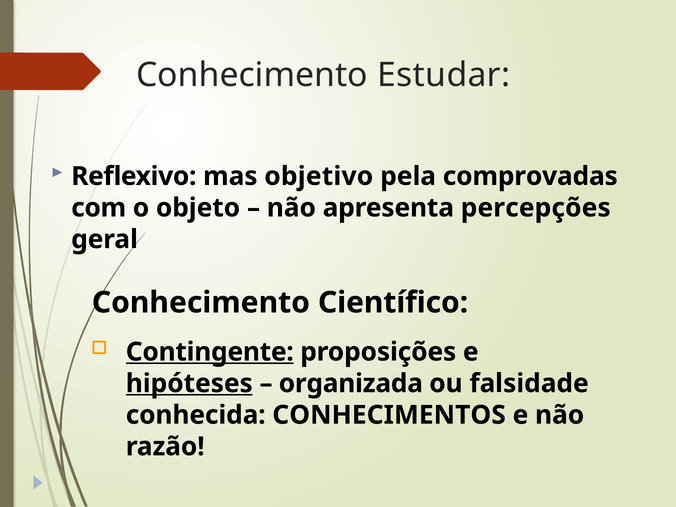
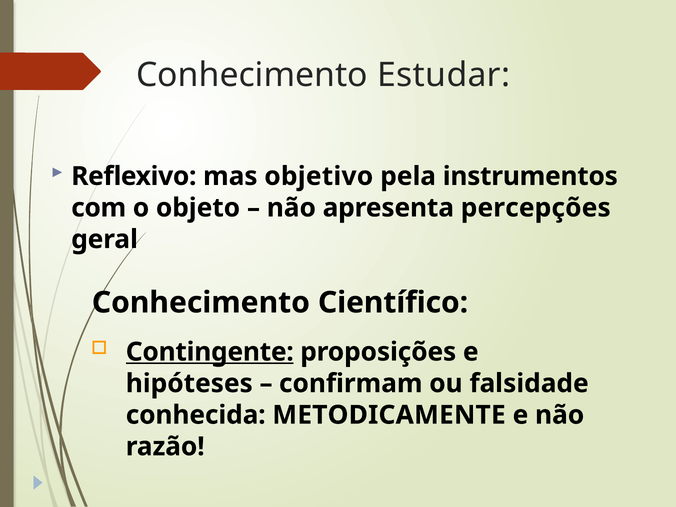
comprovadas: comprovadas -> instrumentos (530, 176)
hipóteses underline: present -> none (189, 383)
organizada: organizada -> confirmam (351, 383)
CONHECIMENTOS: CONHECIMENTOS -> METODICAMENTE (389, 415)
